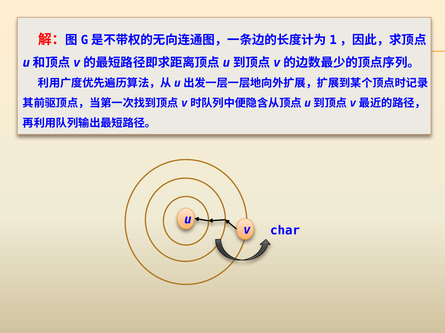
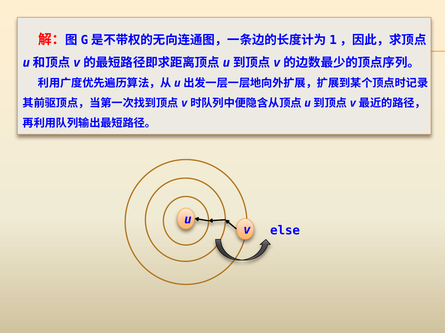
char: char -> else (285, 231)
